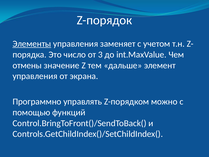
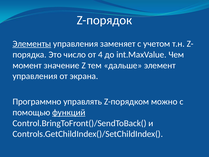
3: 3 -> 4 (100, 54)
отмены: отмены -> момент (27, 65)
функций underline: none -> present (69, 112)
